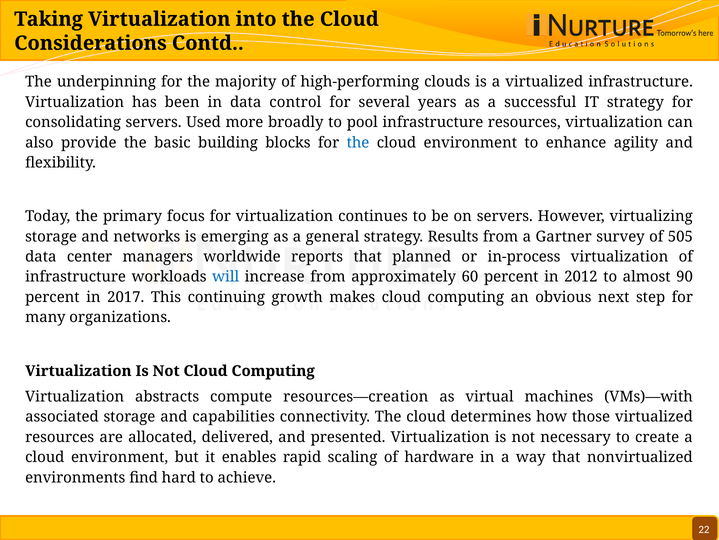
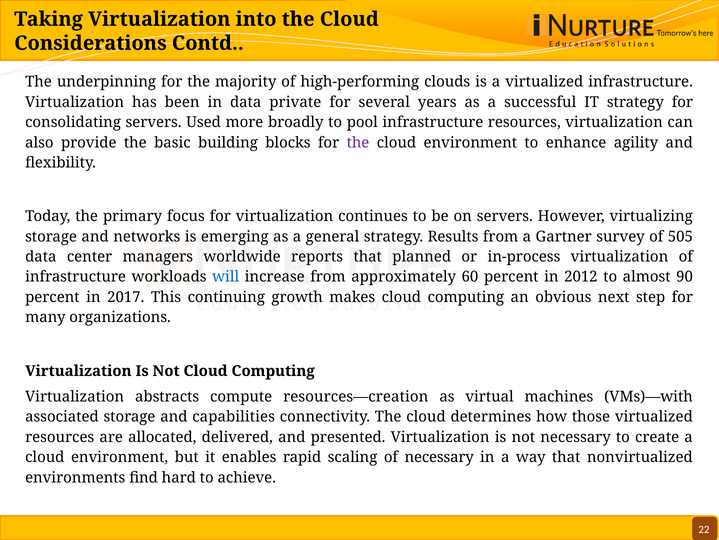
control: control -> private (295, 102)
the colour: blue -> purple (358, 142)
of hardware: hardware -> necessary (439, 457)
